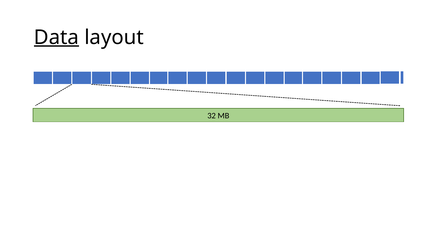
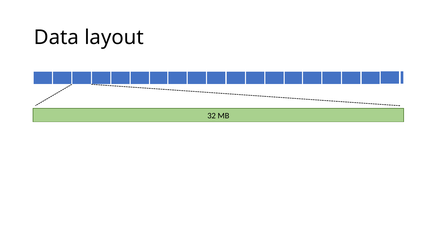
Data underline: present -> none (56, 37)
